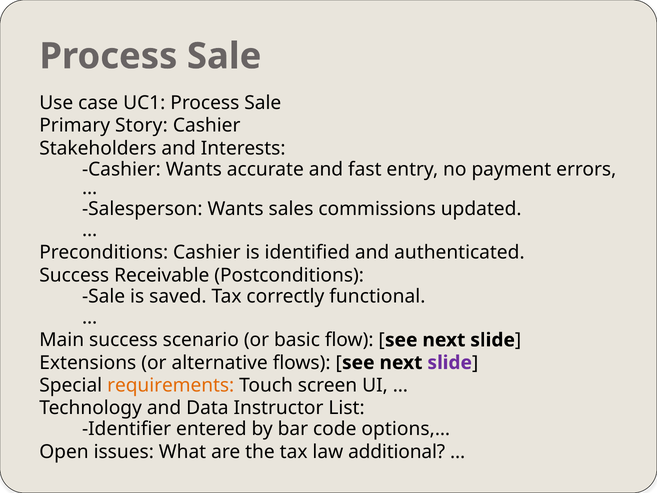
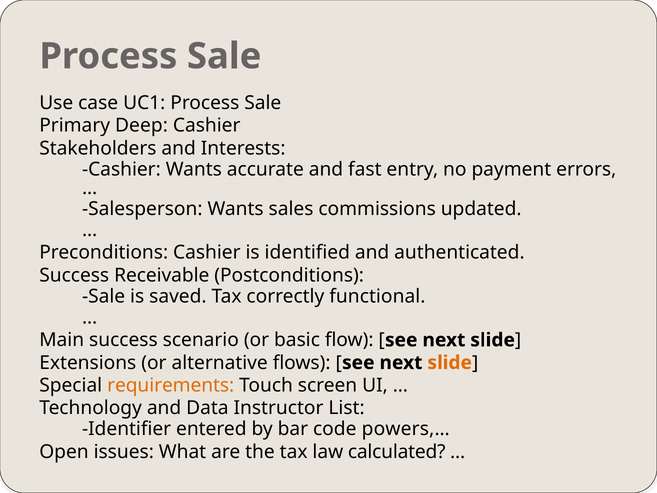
Story: Story -> Deep (141, 126)
slide colour: purple -> orange (450, 363)
options,…: options,… -> powers,… (406, 429)
additional: additional -> calculated (397, 451)
